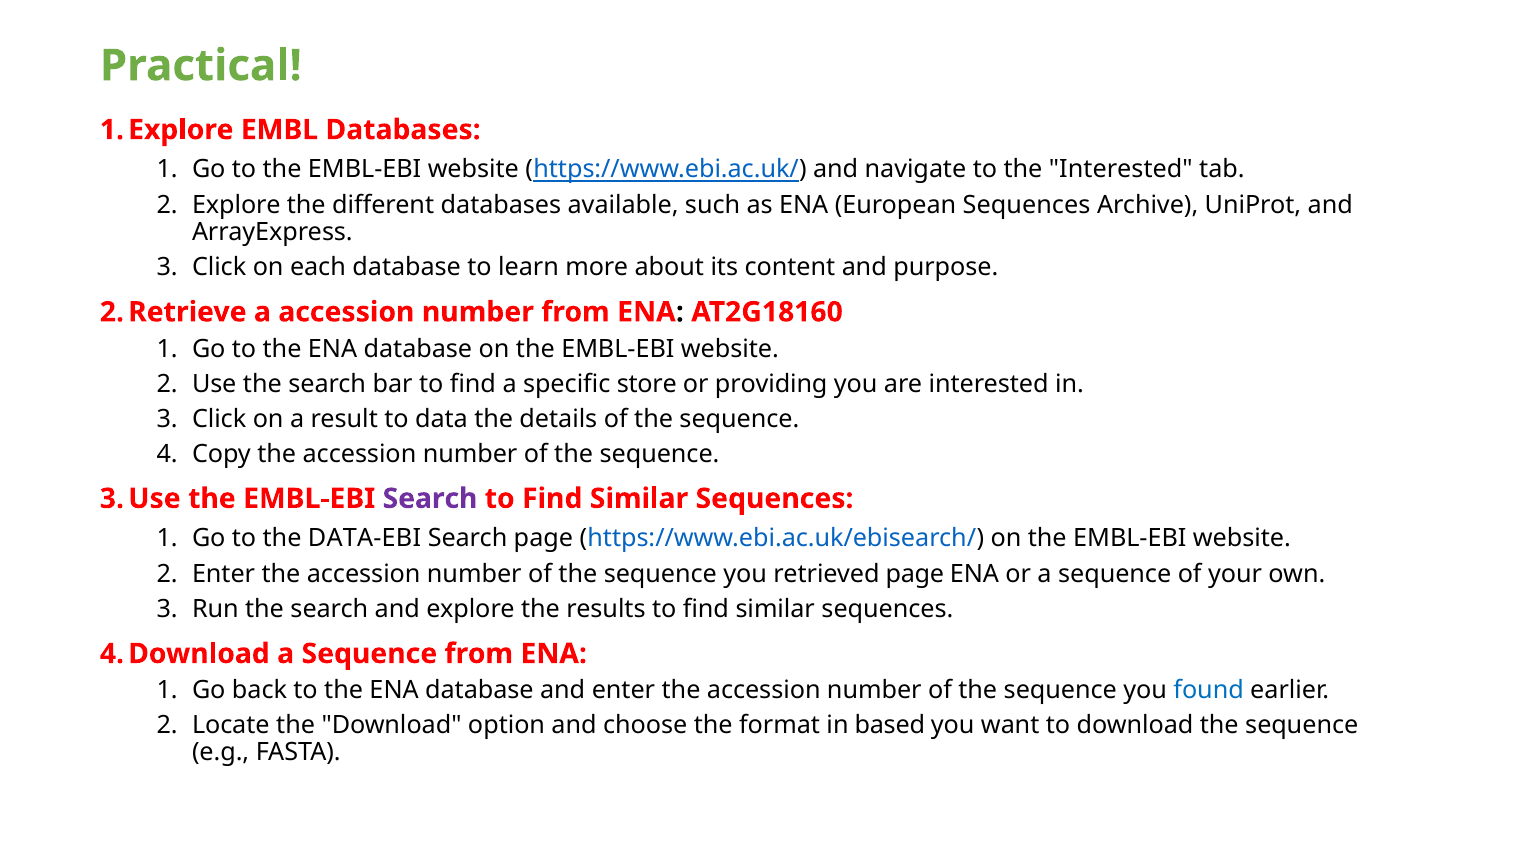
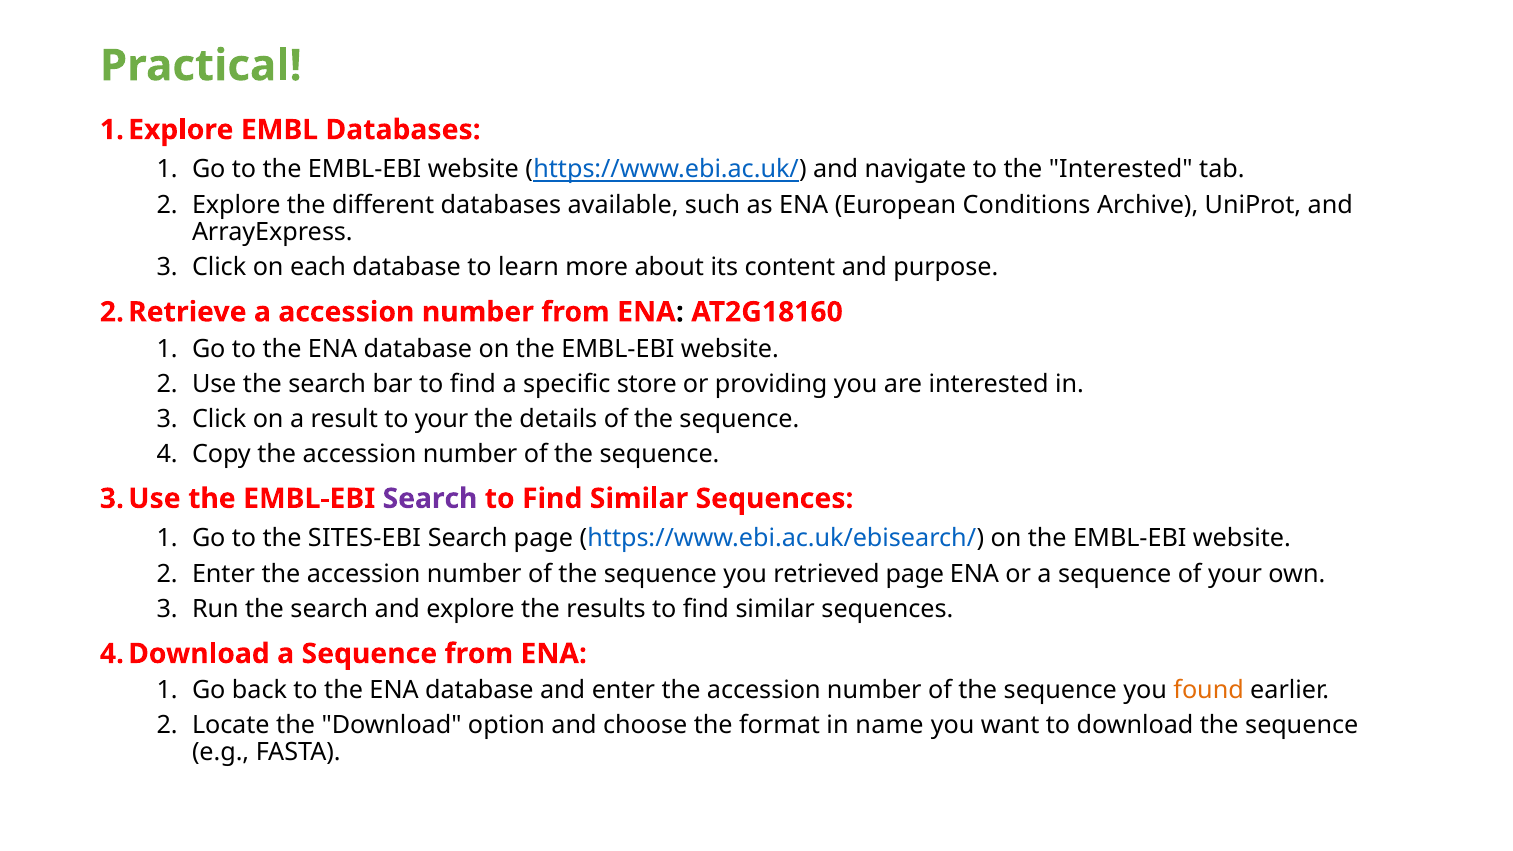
European Sequences: Sequences -> Conditions (1027, 205)
to data: data -> your (442, 419)
DATA-EBI: DATA-EBI -> SITES-EBI (365, 538)
found colour: blue -> orange (1209, 691)
based: based -> name (890, 726)
